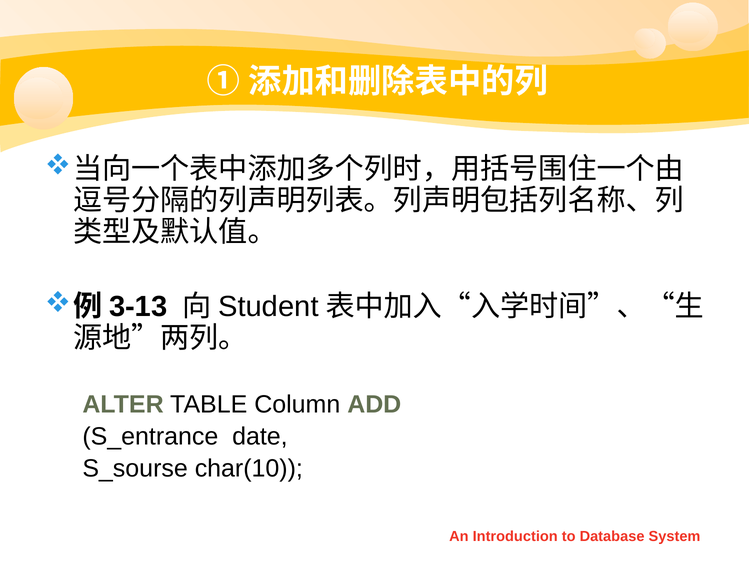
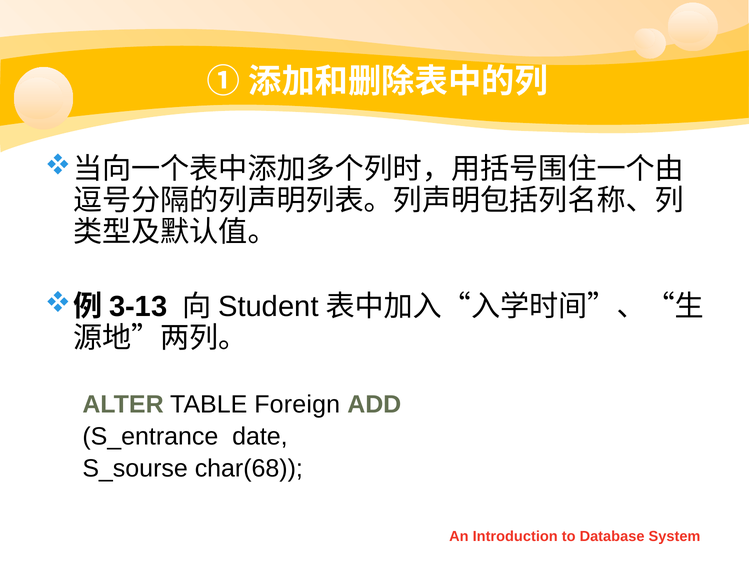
Column: Column -> Foreign (297, 404)
char(10: char(10 -> char(68 (249, 468)
